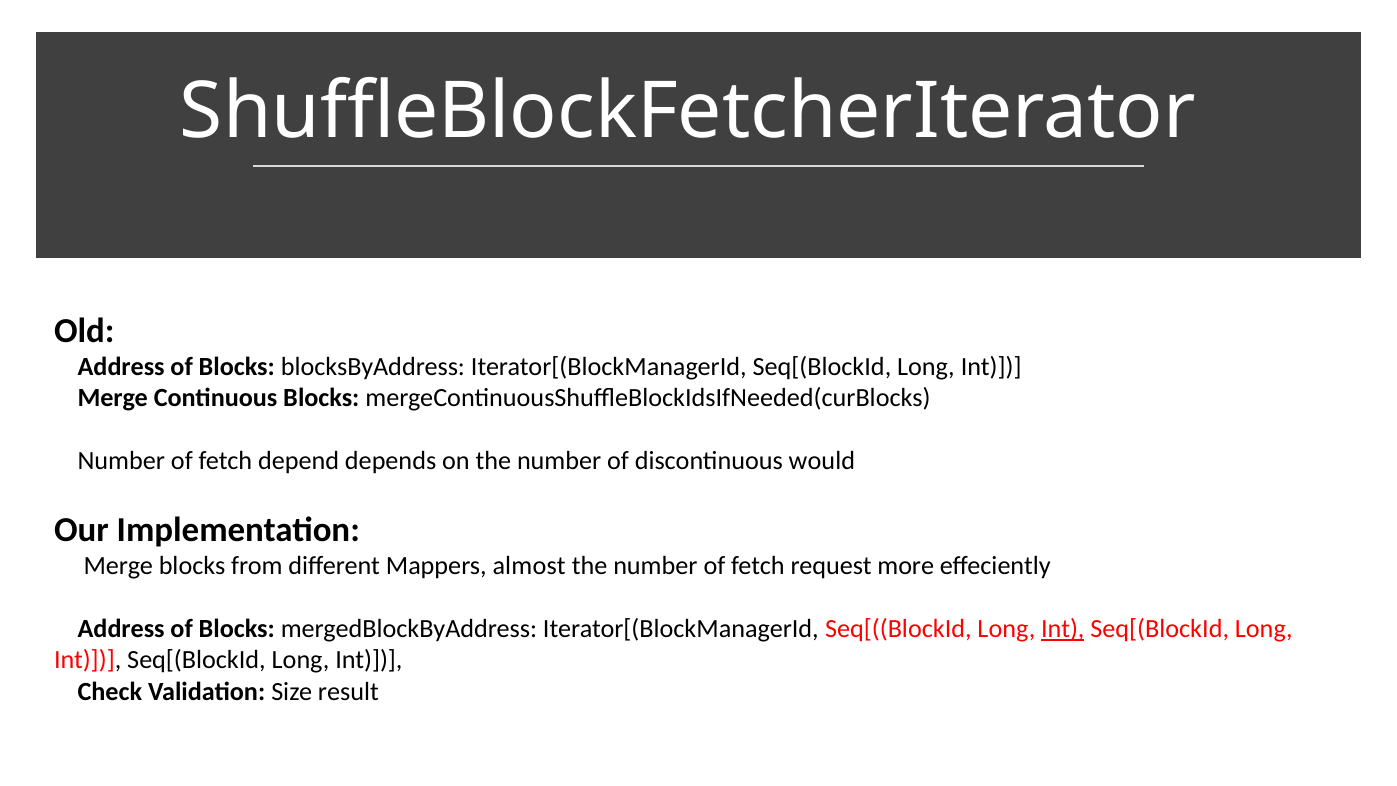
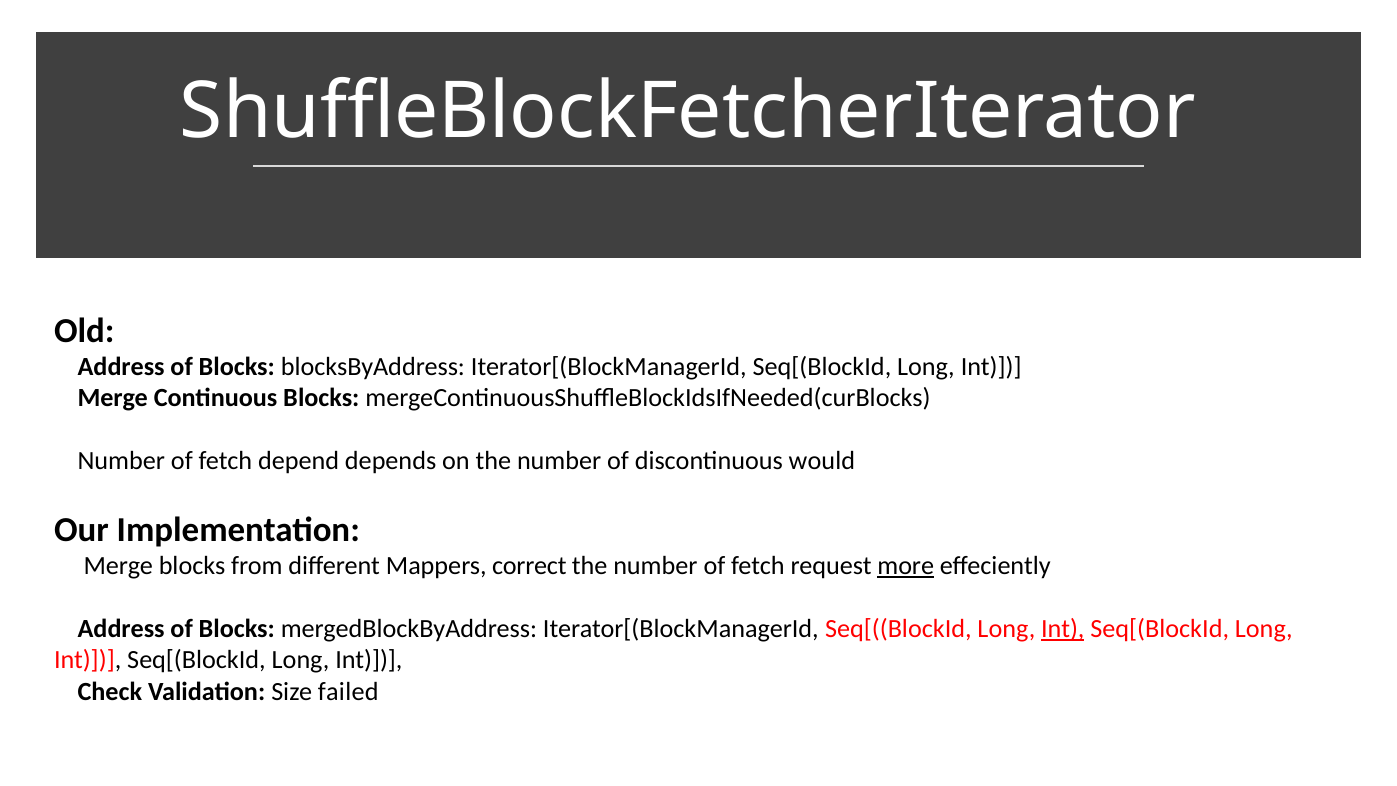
almost: almost -> correct (529, 566)
more underline: none -> present (906, 566)
result: result -> failed (348, 692)
